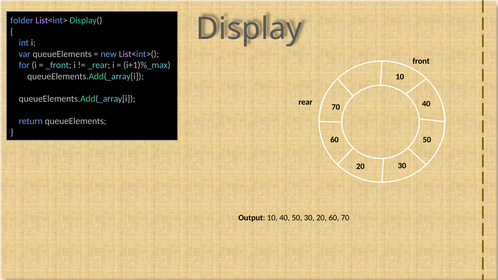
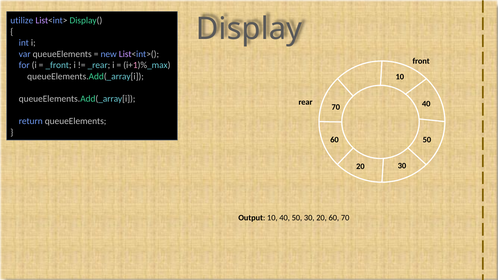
folder: folder -> utilize (22, 20)
